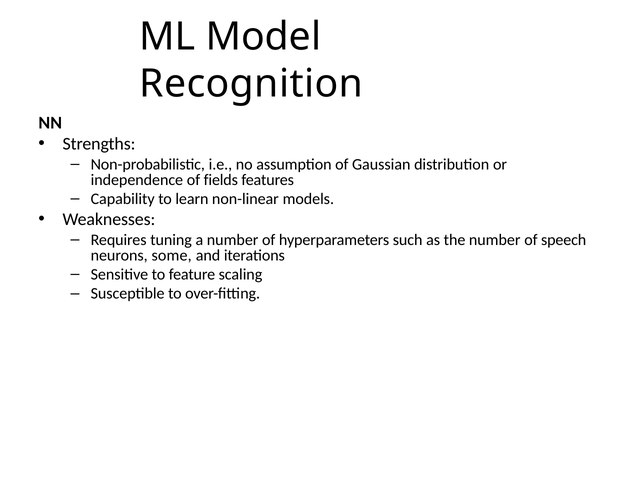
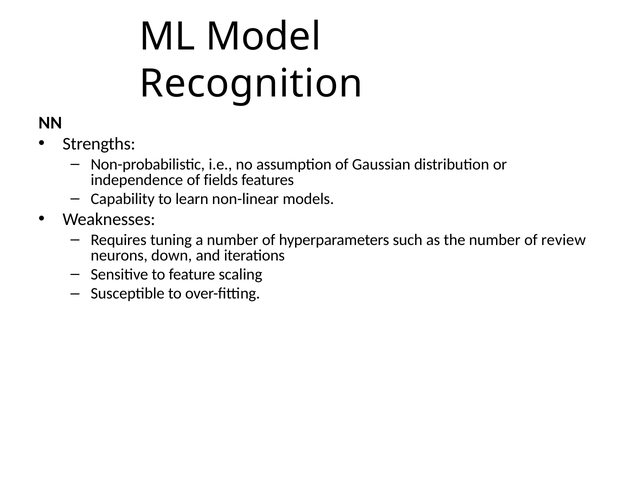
speech: speech -> review (563, 240)
some: some -> down (172, 255)
